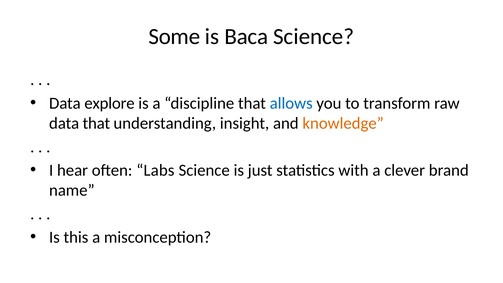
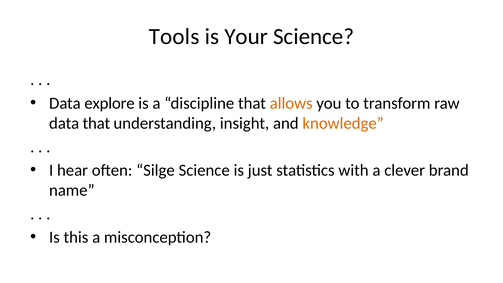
Some: Some -> Tools (174, 36)
Baca: Baca -> Your (246, 36)
allows colour: blue -> orange (291, 103)
Labs: Labs -> Silge (155, 170)
